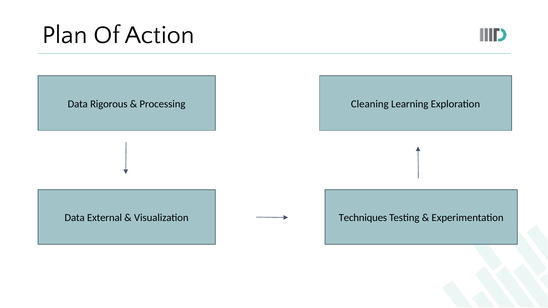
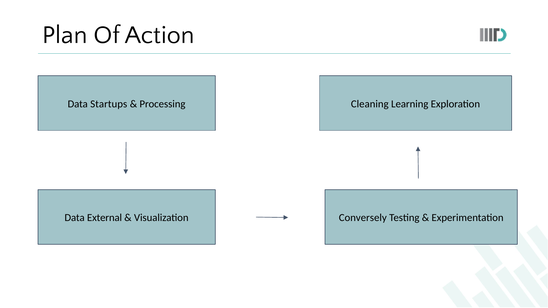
Rigorous: Rigorous -> Startups (109, 104)
Techniques: Techniques -> Conversely (363, 218)
